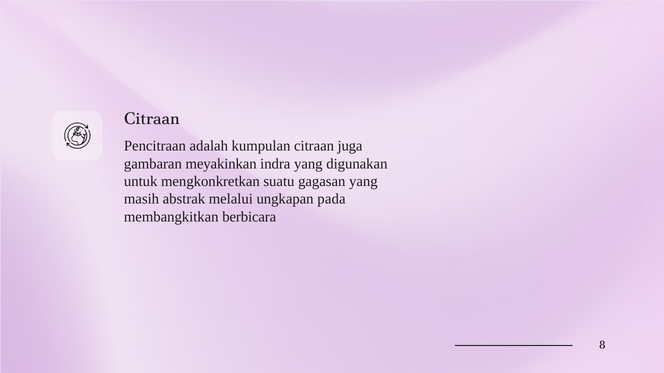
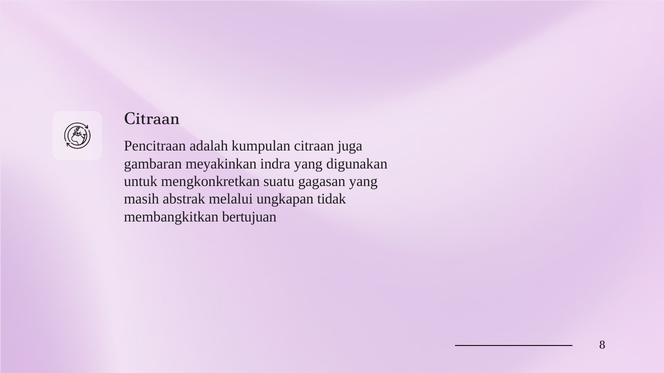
pada: pada -> tidak (332, 199)
berbicara: berbicara -> bertujuan (249, 217)
